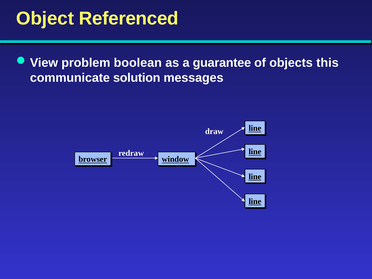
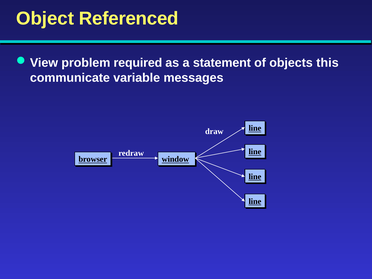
boolean: boolean -> required (138, 63)
guarantee: guarantee -> statement (222, 63)
solution: solution -> variable (137, 78)
